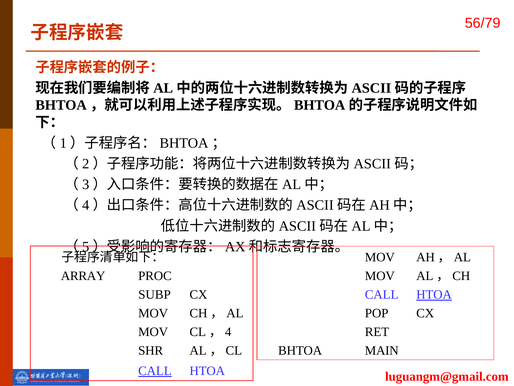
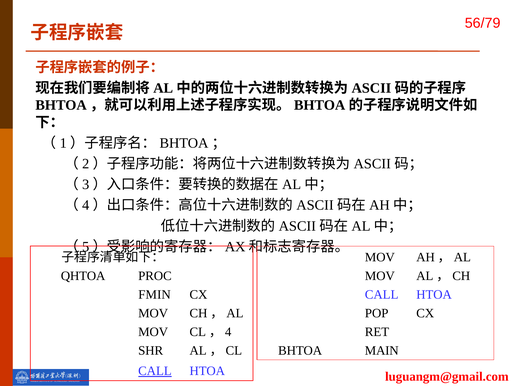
ARRAY: ARRAY -> QHTOA (83, 276)
SUBP: SUBP -> FMIN (155, 294)
HTOA underline: present -> none (434, 294)
